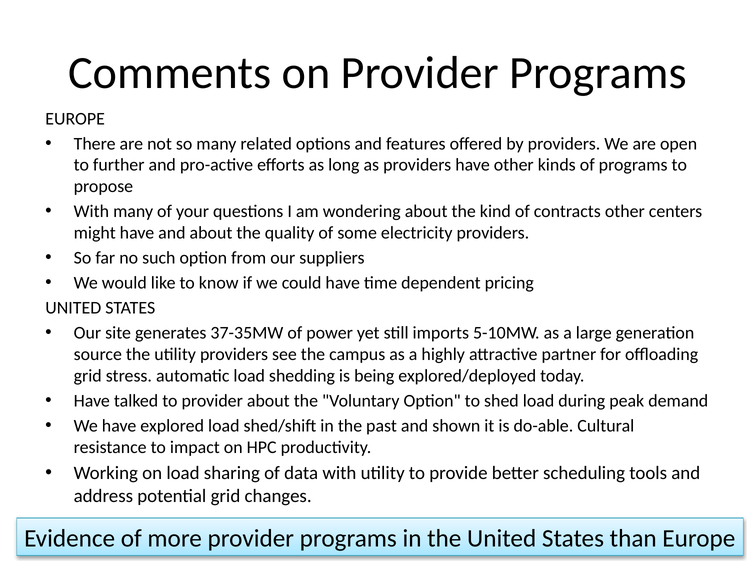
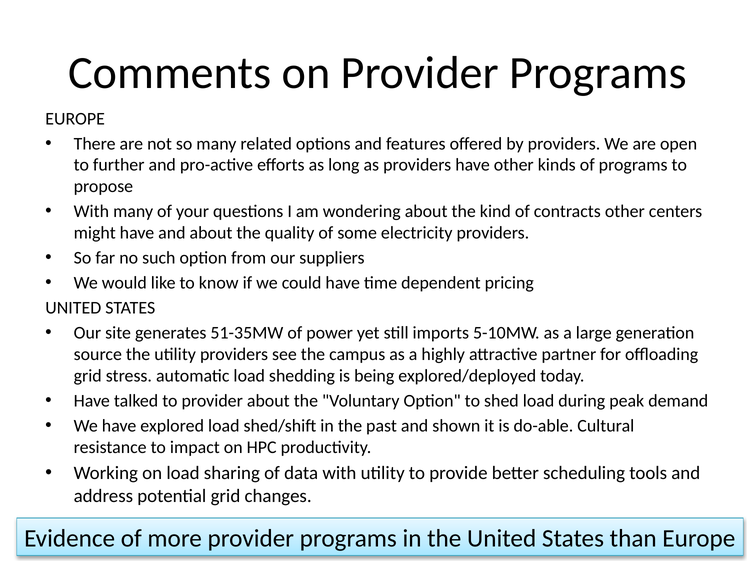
37-35MW: 37-35MW -> 51-35MW (247, 333)
